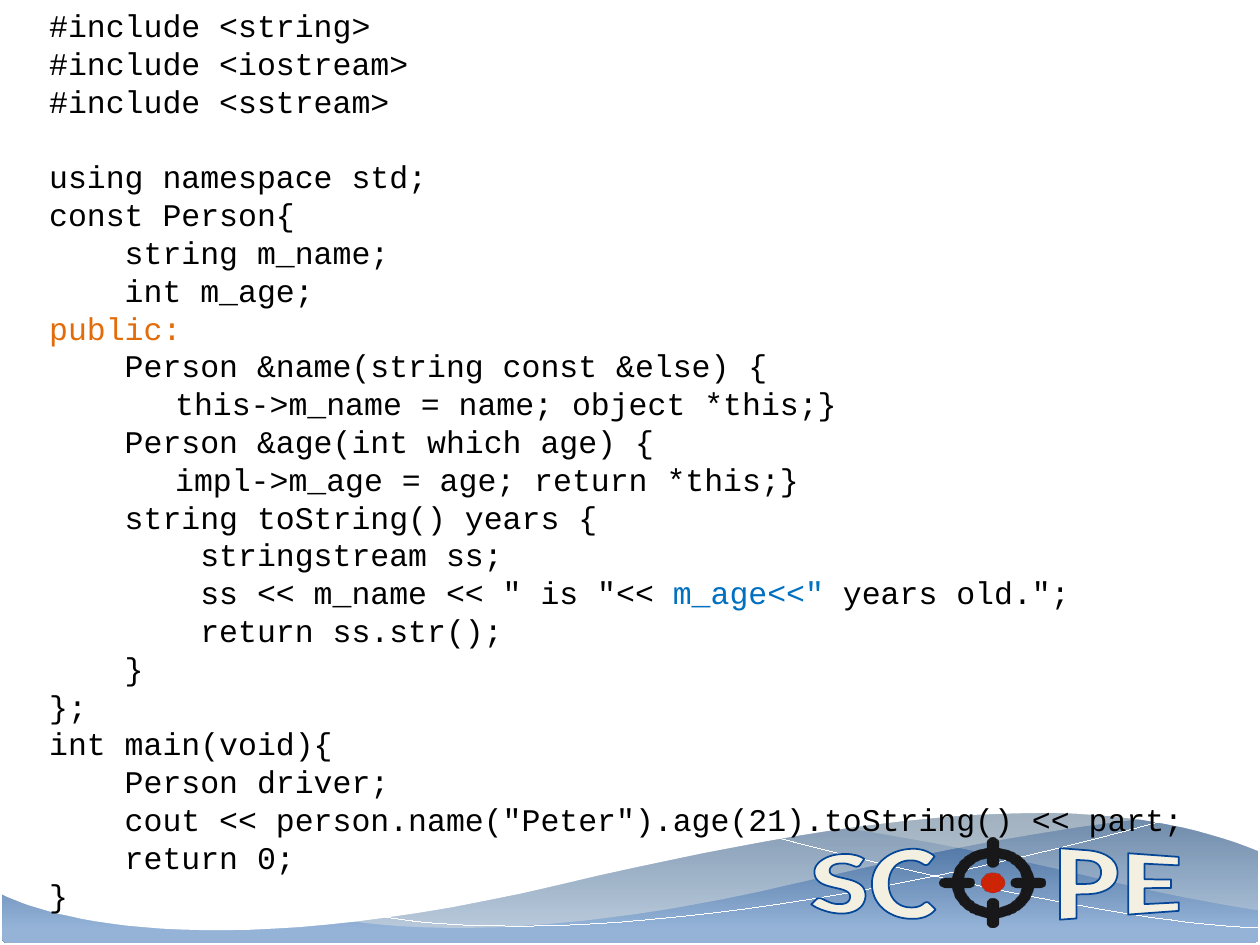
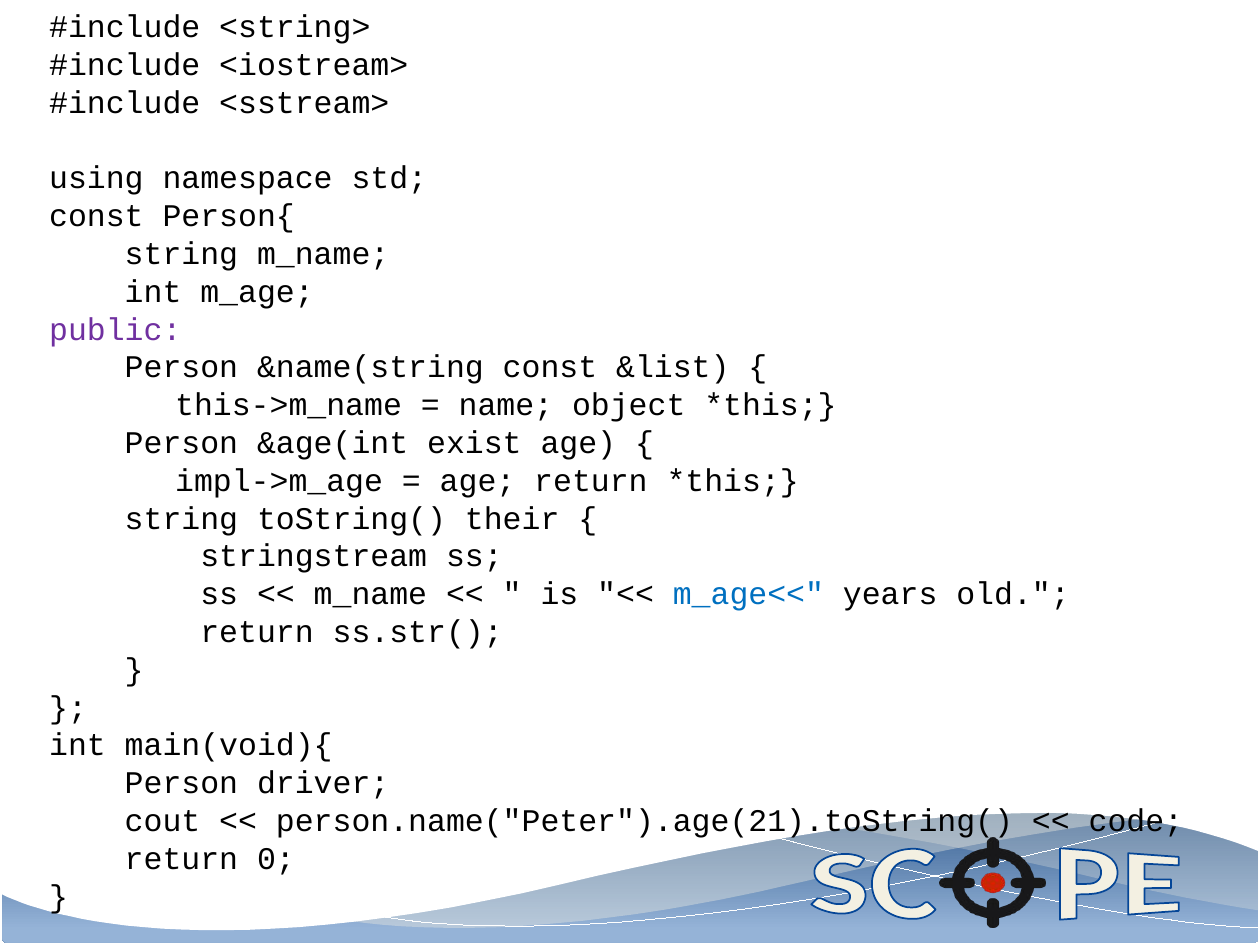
public colour: orange -> purple (115, 330)
&else: &else -> &list (673, 367)
which: which -> exist (474, 443)
toString( years: years -> their (512, 519)
part: part -> code (1136, 821)
